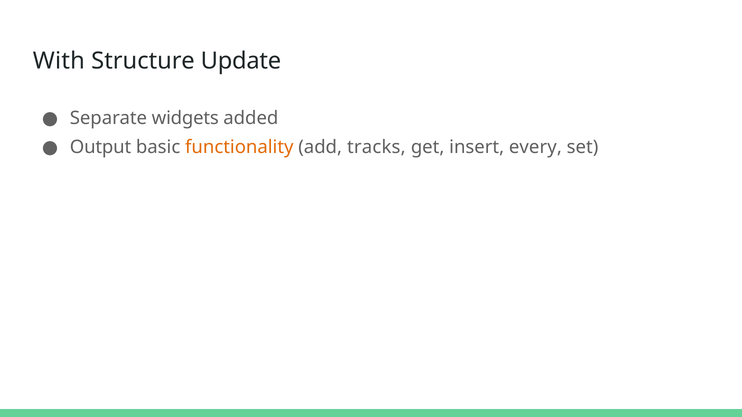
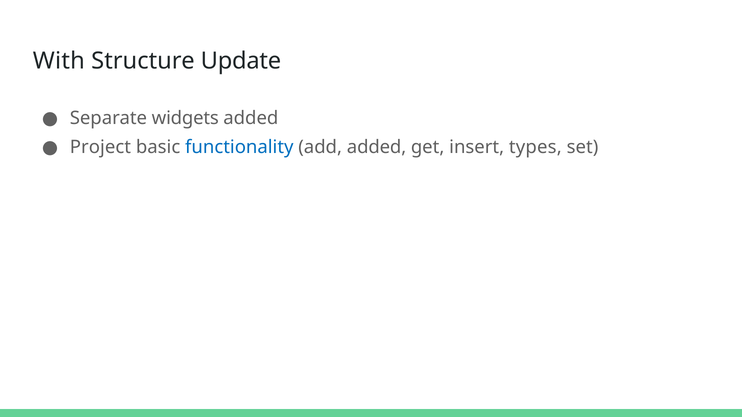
Output: Output -> Project (100, 147)
functionality colour: orange -> blue (239, 147)
add tracks: tracks -> added (377, 147)
every: every -> types (535, 147)
